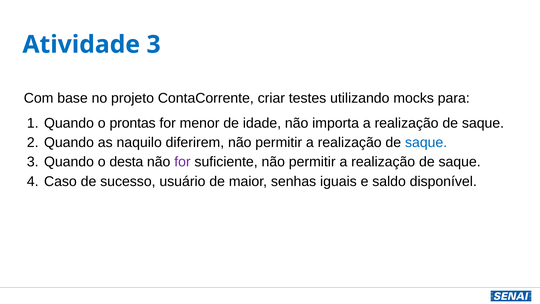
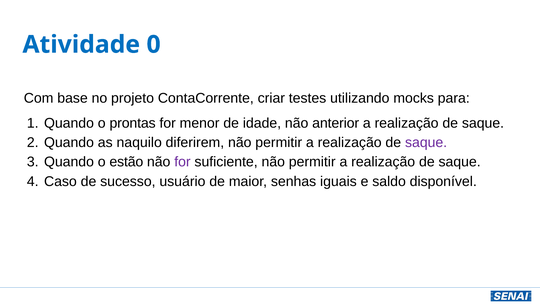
Atividade 3: 3 -> 0 (154, 45)
importa: importa -> anterior (336, 123)
saque colour: blue -> purple (426, 142)
desta: desta -> estão (126, 162)
